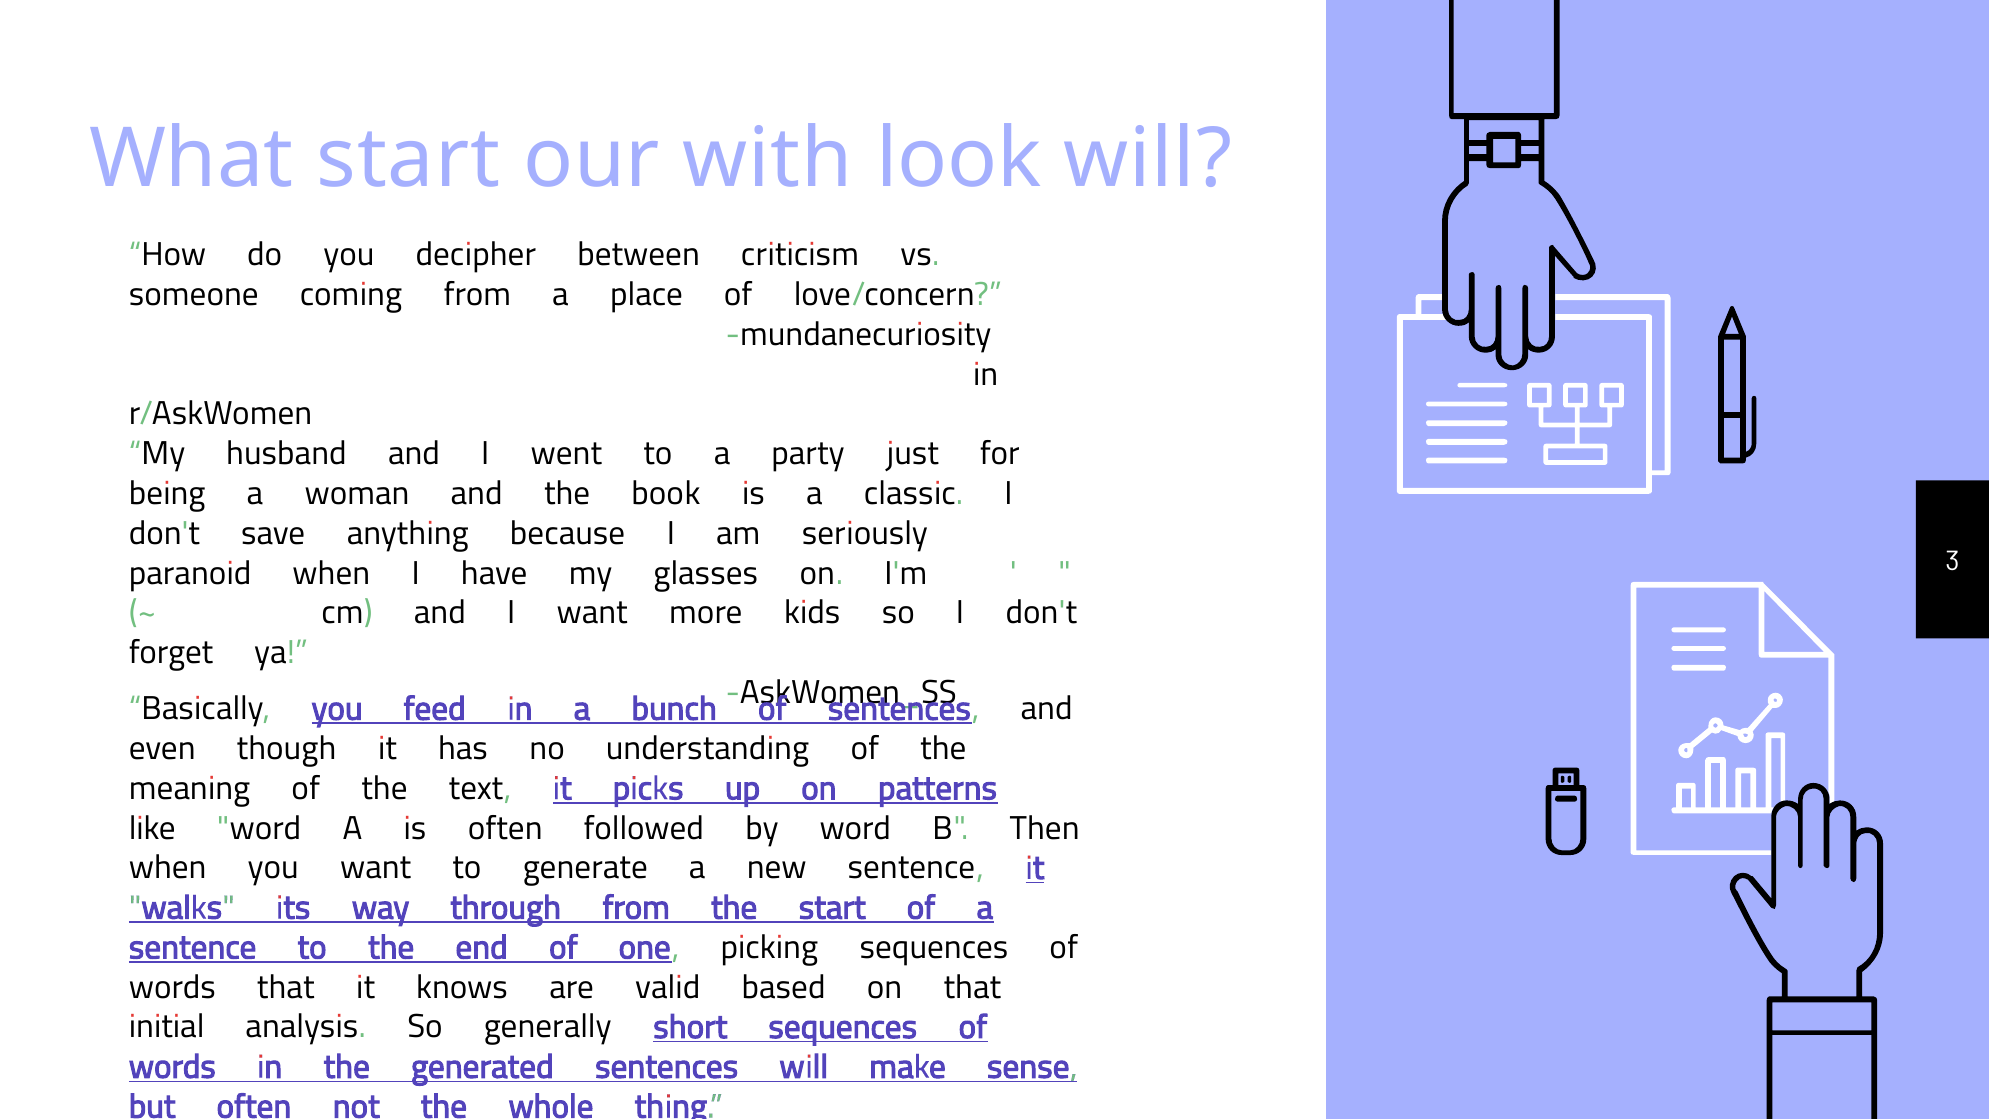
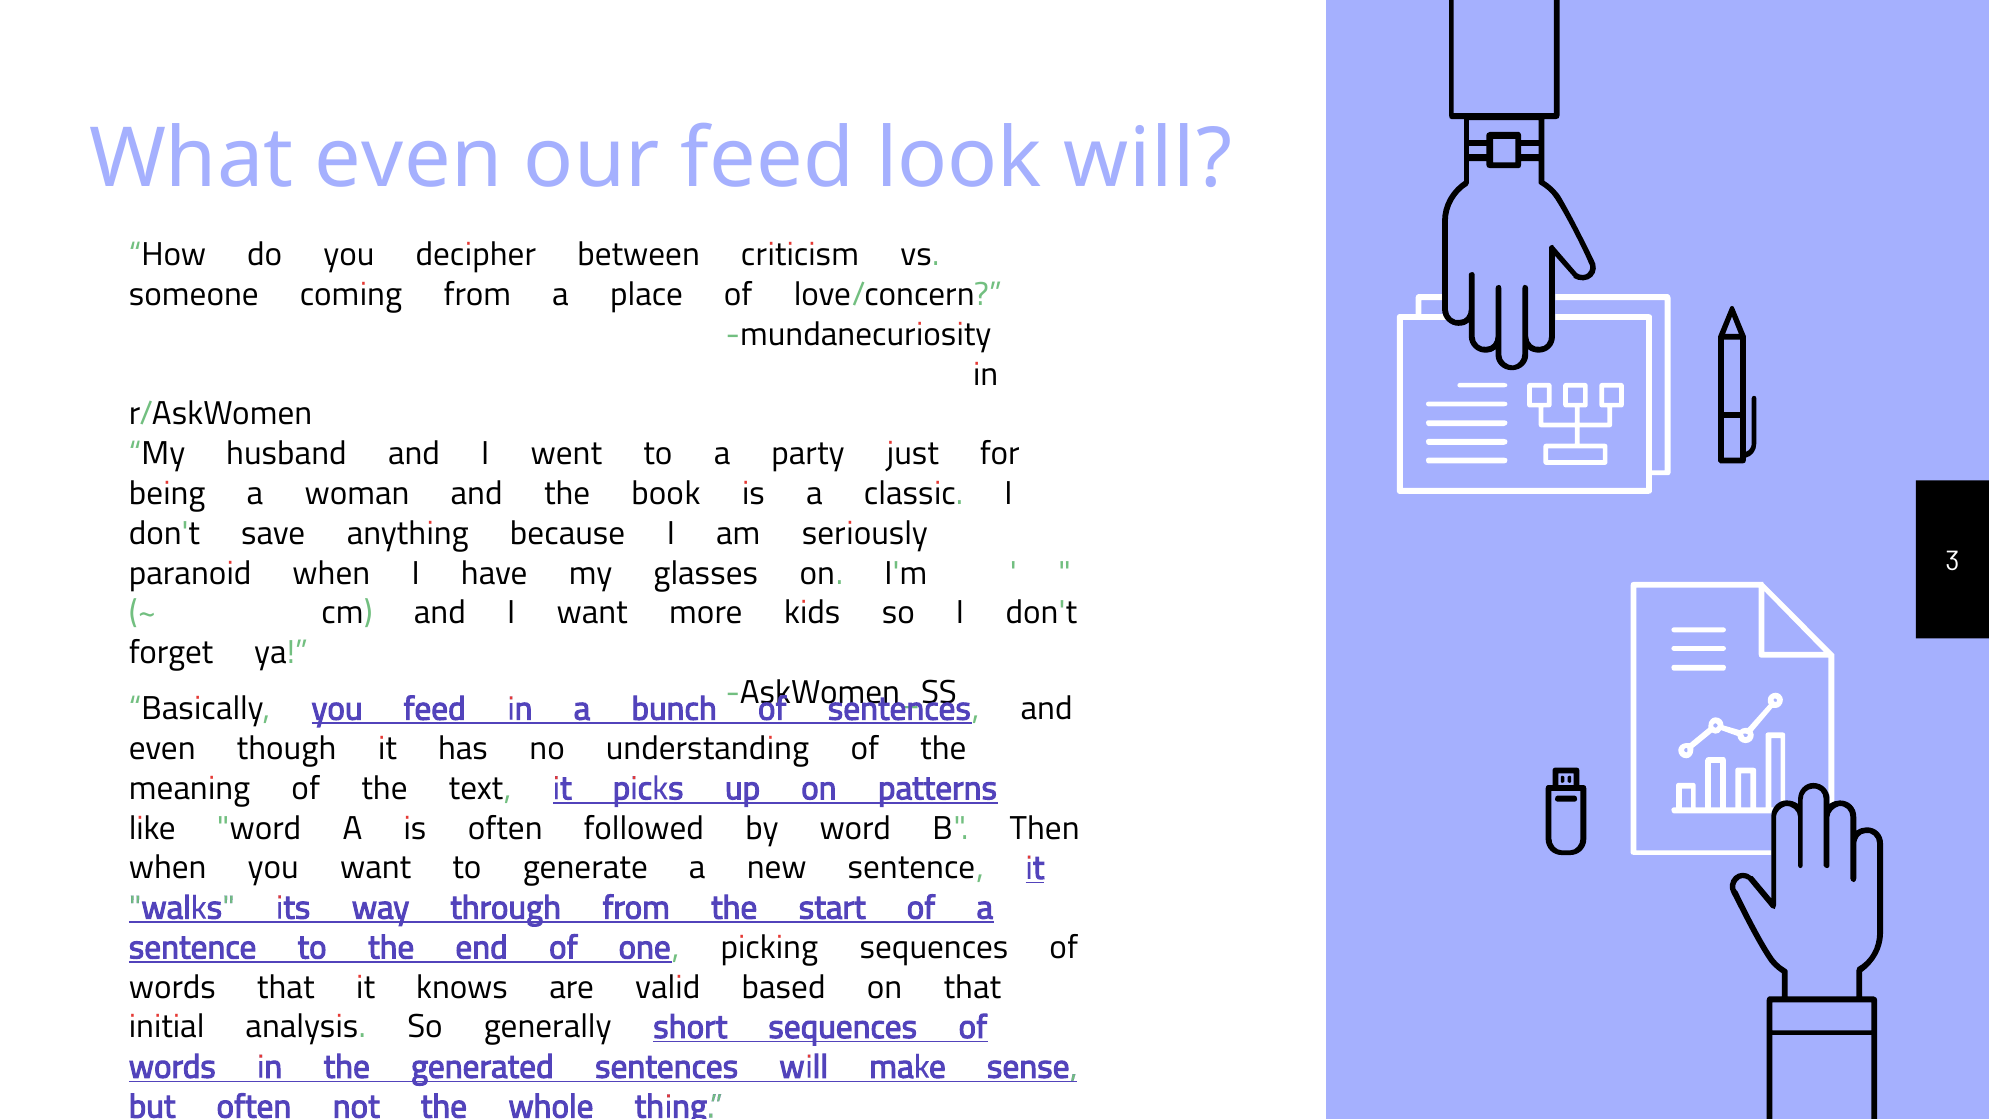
What start: start -> even (409, 159)
our with: with -> feed (768, 159)
